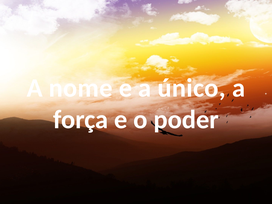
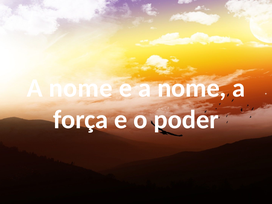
e a único: único -> nome (192, 88)
